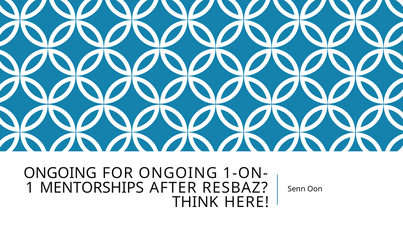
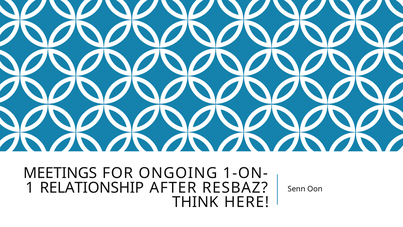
ONGOING: ONGOING -> MEETINGS (60, 173)
MENTORSHIPS: MENTORSHIPS -> RELATIONSHIP (92, 187)
